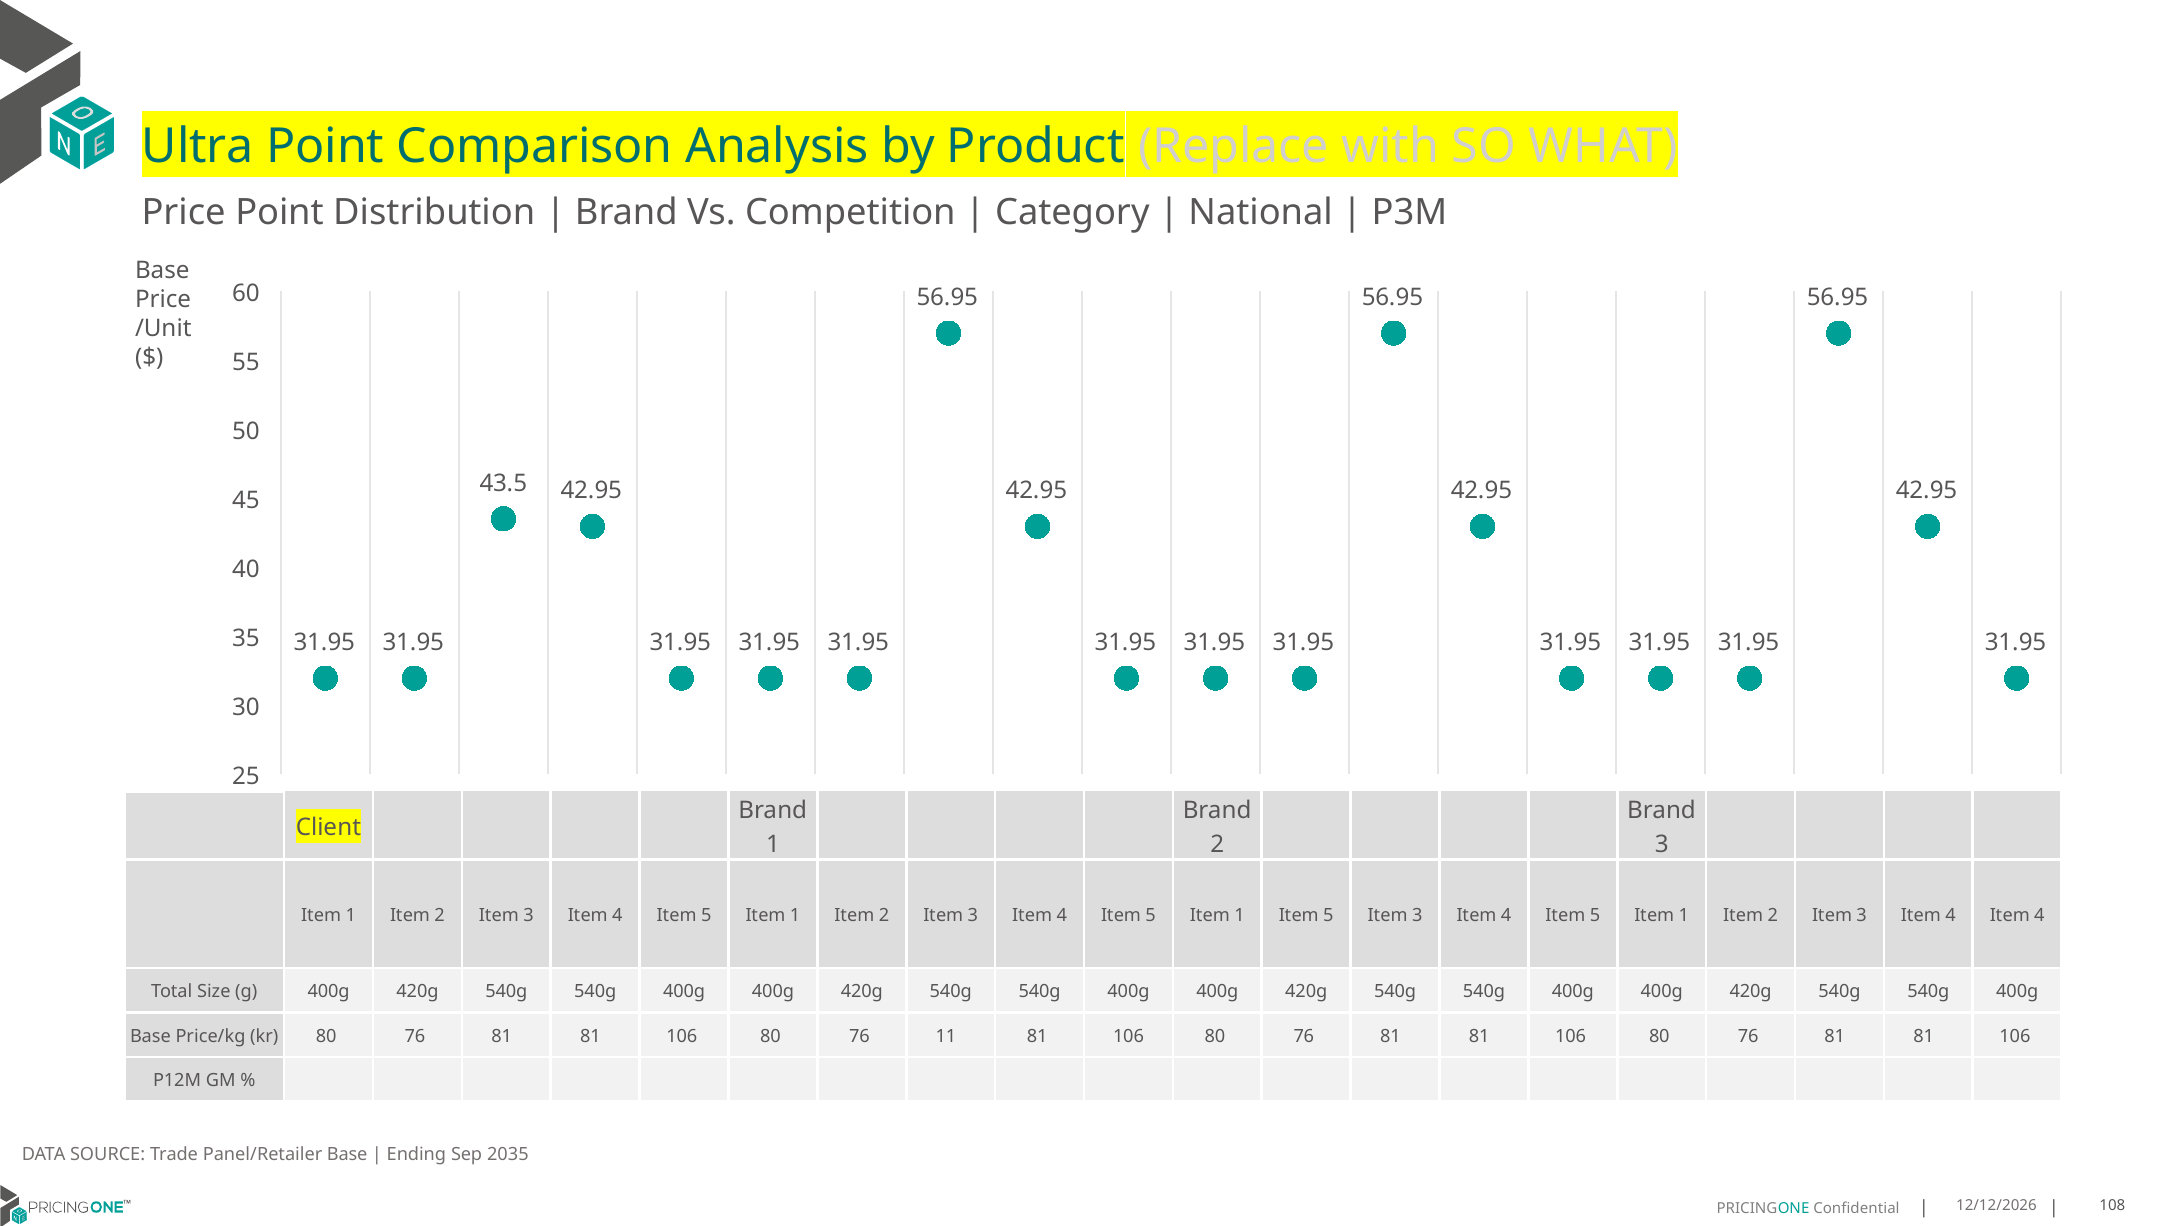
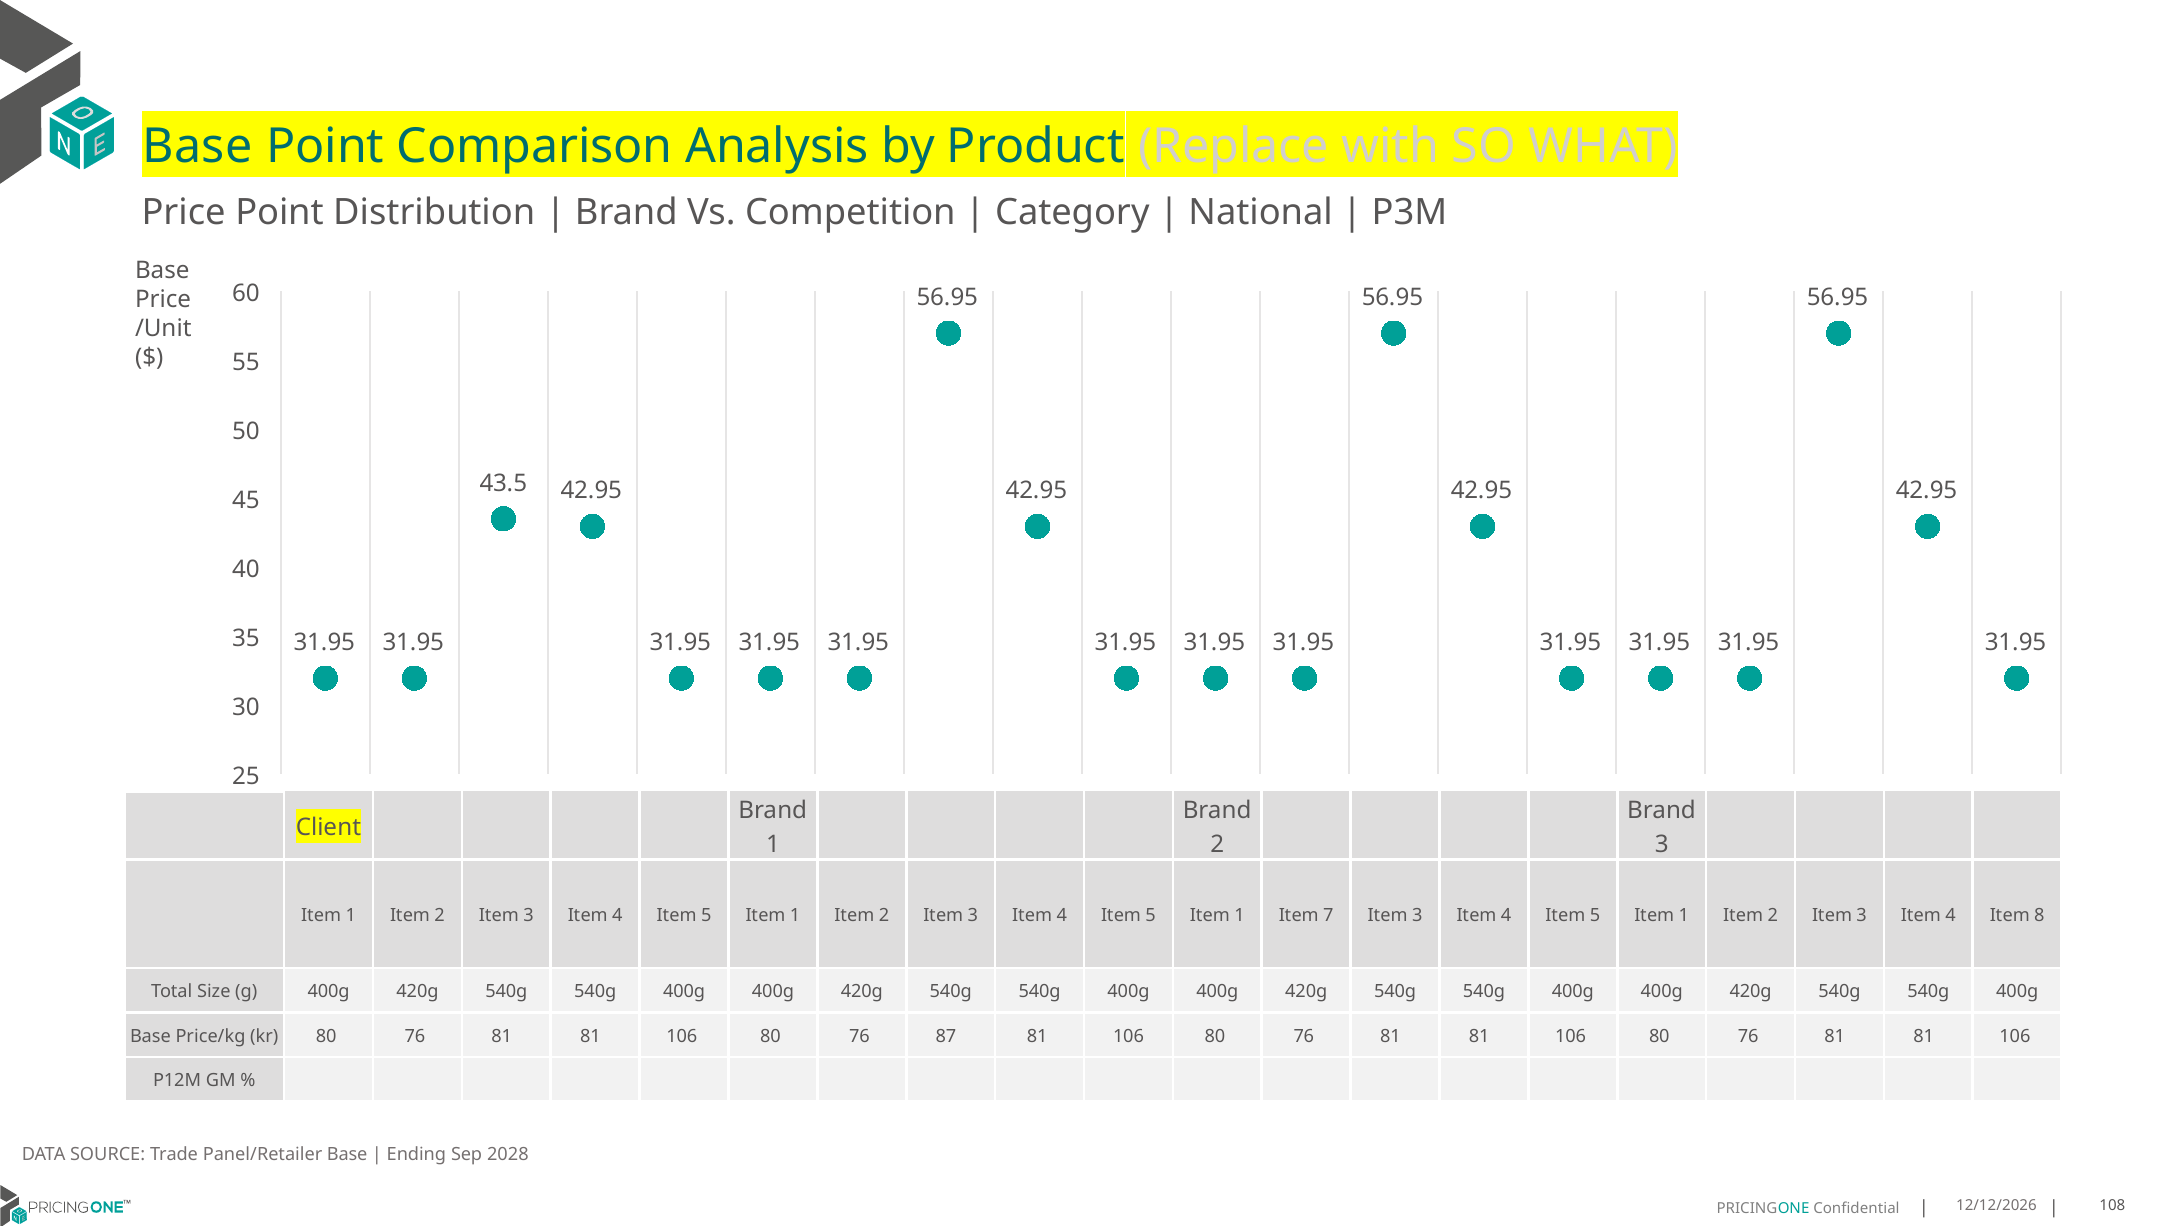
Ultra: Ultra -> Base (198, 147)
1 Item 5: 5 -> 7 (1328, 915)
4 Item 4: 4 -> 8 (2039, 915)
11: 11 -> 87 (946, 1036)
2035: 2035 -> 2028 (508, 1154)
